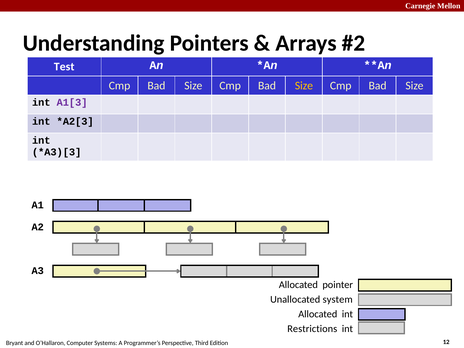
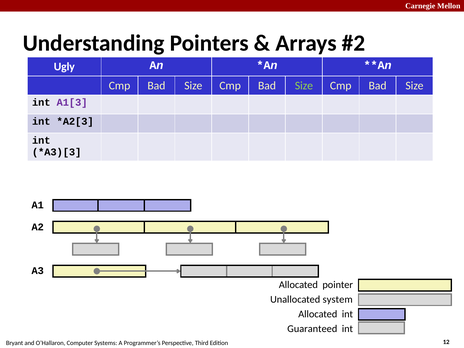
Test: Test -> Ugly (64, 67)
Size colour: yellow -> light green (304, 86)
Restrictions: Restrictions -> Guaranteed (312, 329)
